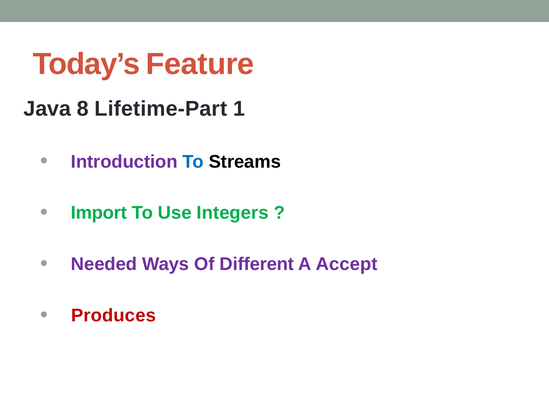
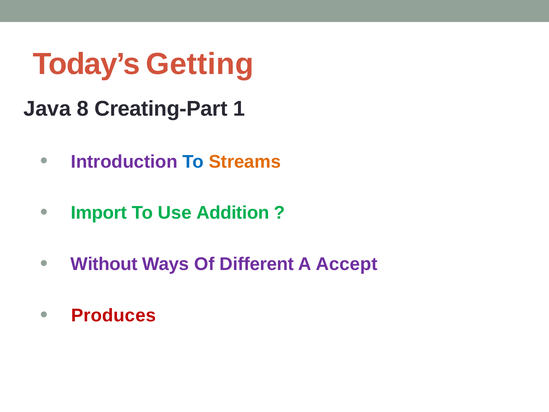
Feature: Feature -> Getting (200, 64)
Lifetime-Part: Lifetime-Part -> Creating-Part (161, 109)
Streams colour: black -> orange (245, 162)
Integers: Integers -> Addition (233, 213)
Needed: Needed -> Without (104, 264)
